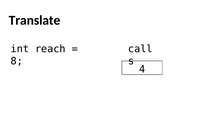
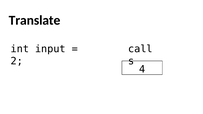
reach: reach -> input (50, 49)
8: 8 -> 2 (17, 61)
